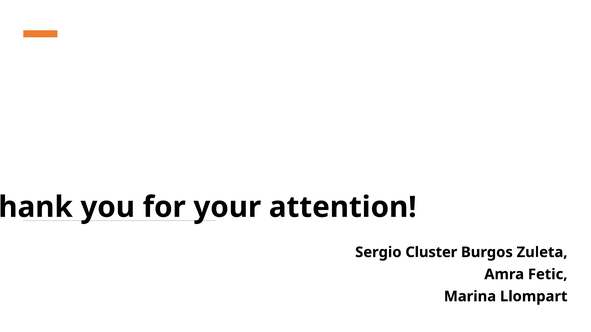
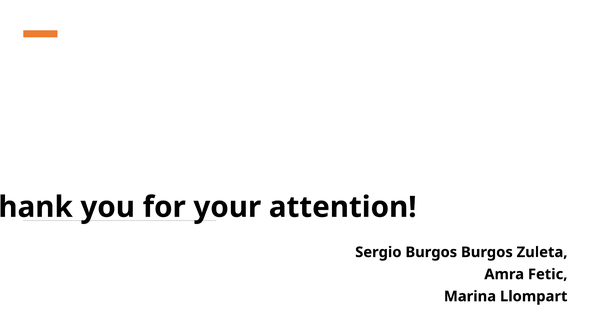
Sergio Cluster: Cluster -> Burgos (431, 253)
